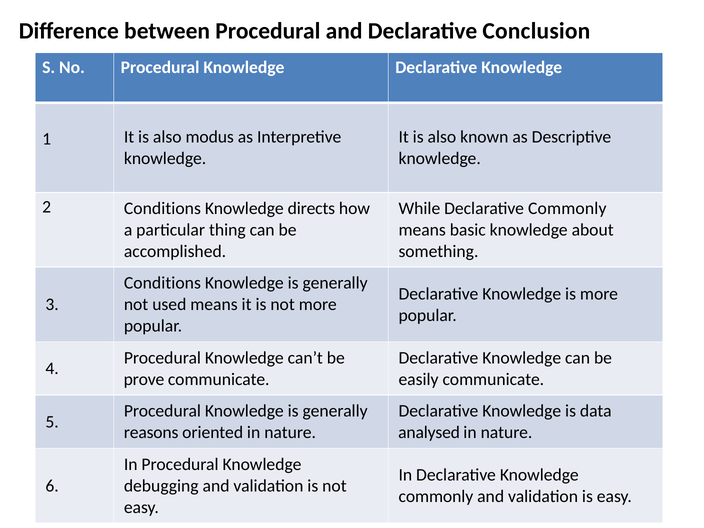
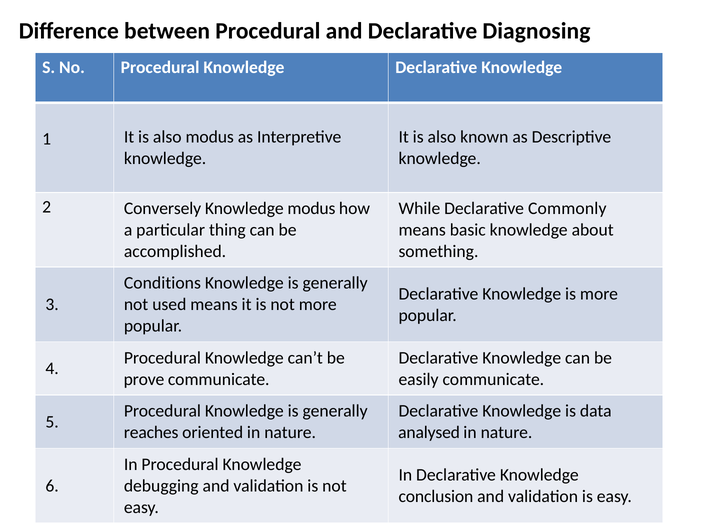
Conclusion: Conclusion -> Diagnosing (536, 31)
2 Conditions: Conditions -> Conversely (163, 208)
Knowledge directs: directs -> modus (311, 208)
reasons: reasons -> reaches (151, 433)
commonly: commonly -> conclusion (436, 497)
